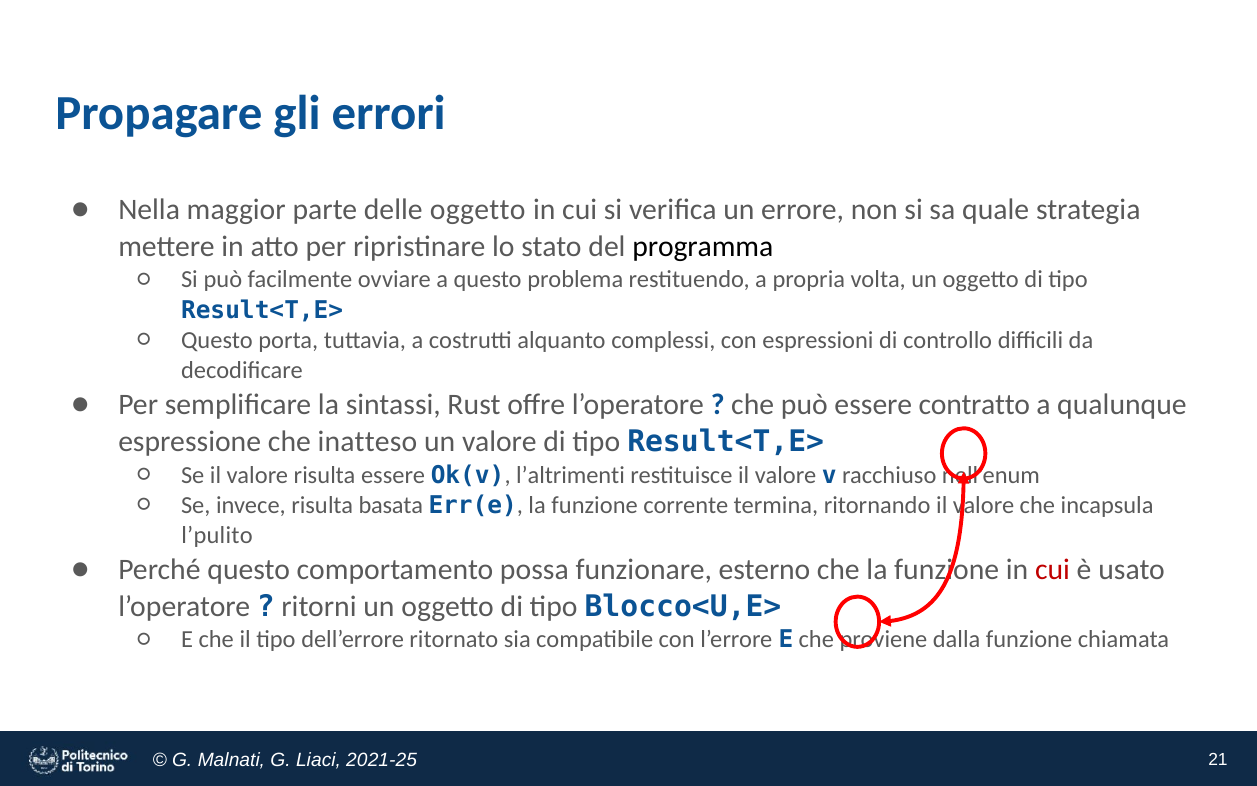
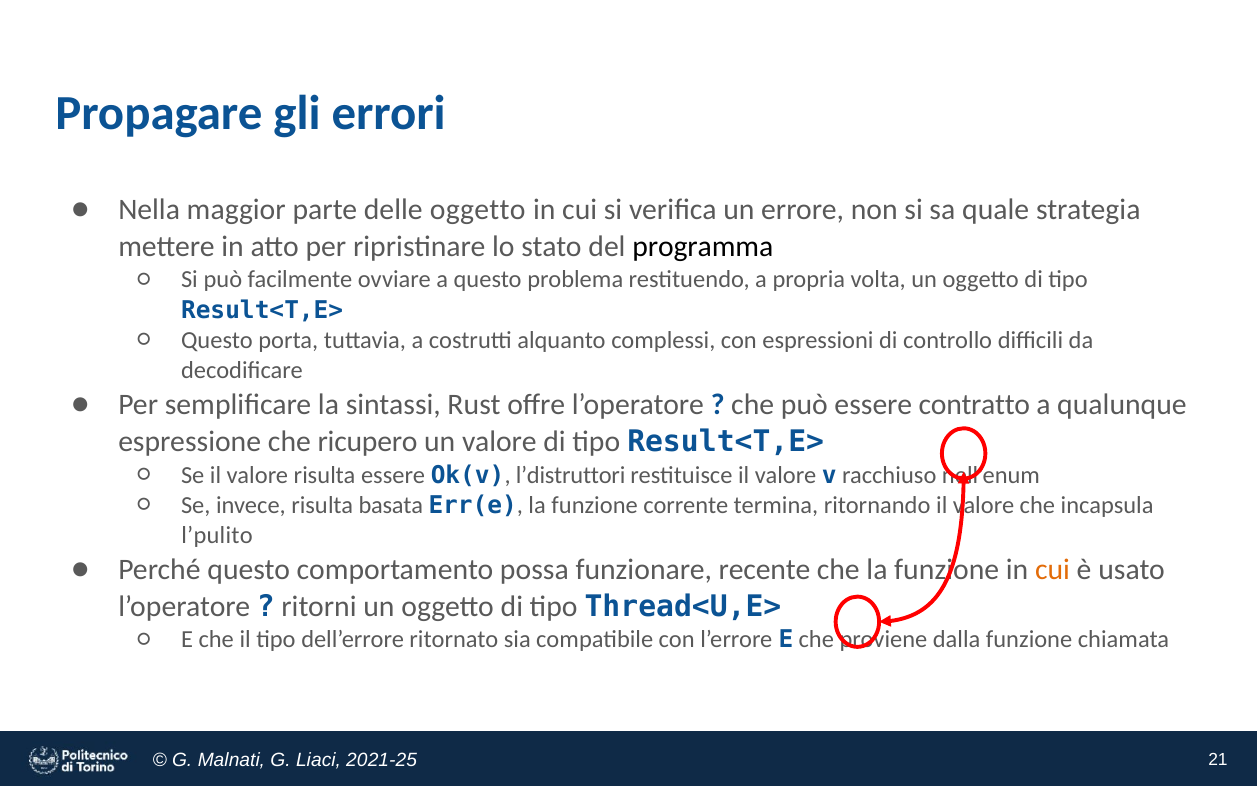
inatteso: inatteso -> ricupero (368, 442)
l’altrimenti: l’altrimenti -> l’distruttori (571, 475)
esterno: esterno -> recente (764, 570)
cui colour: red -> orange (1053, 570)
Blocco<U,E>: Blocco<U,E> -> Thread<U,E> (683, 606)
